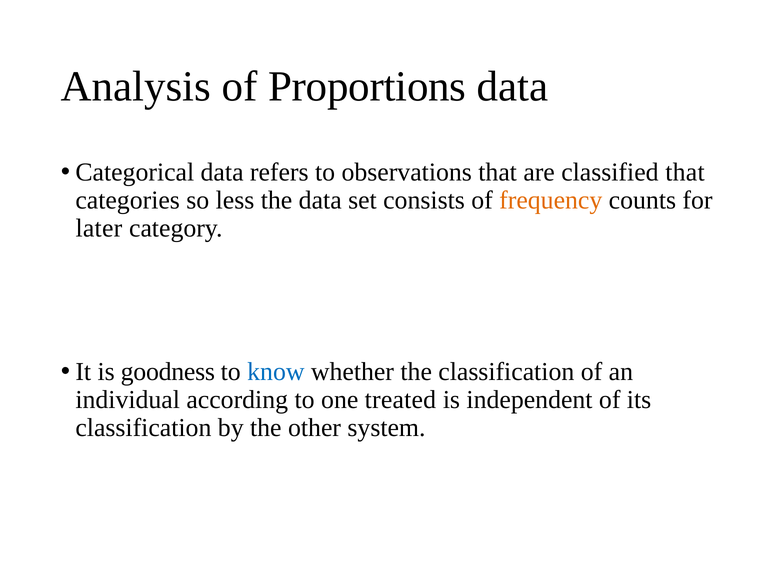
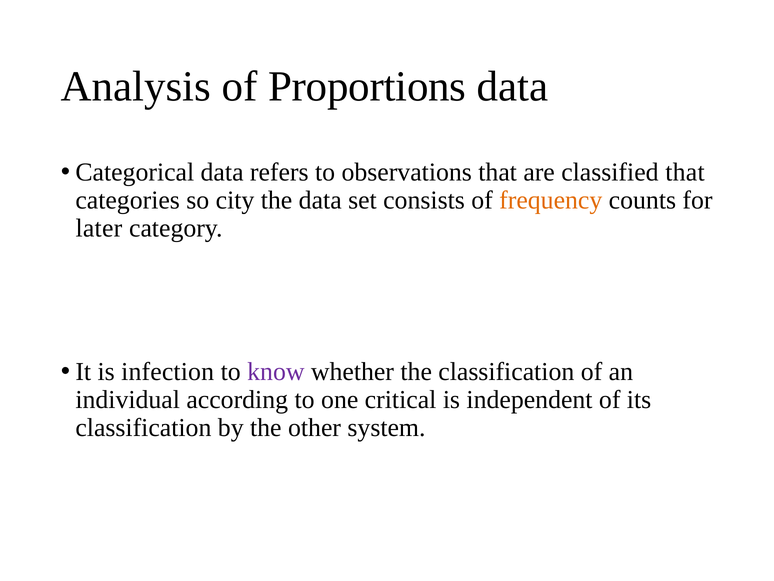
less: less -> city (235, 200)
goodness: goodness -> infection (168, 372)
know colour: blue -> purple (276, 372)
treated: treated -> critical (401, 399)
